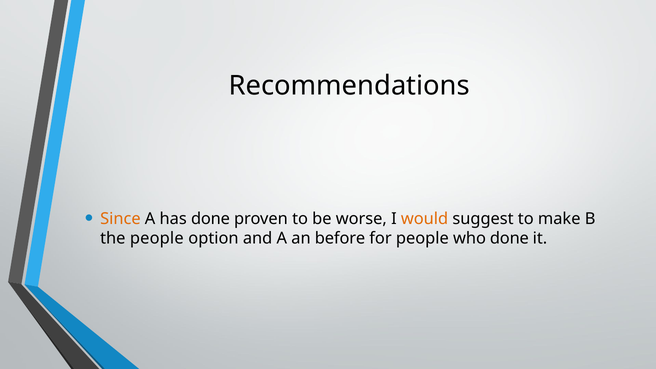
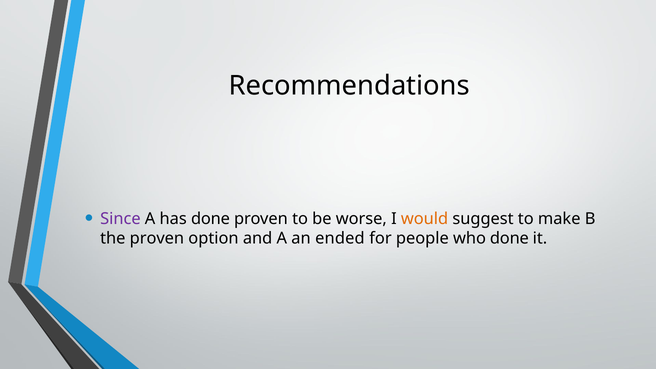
Since colour: orange -> purple (120, 219)
the people: people -> proven (157, 239)
before: before -> ended (340, 239)
